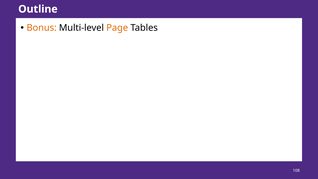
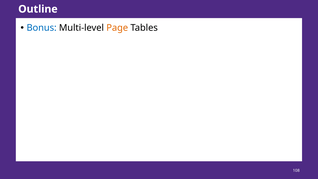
Bonus colour: orange -> blue (42, 28)
